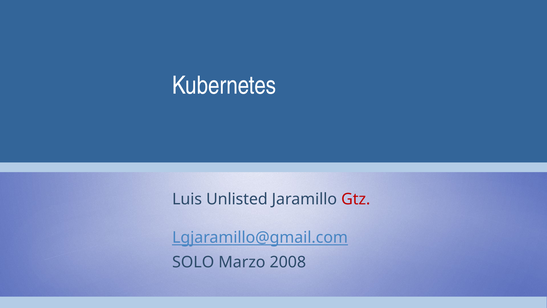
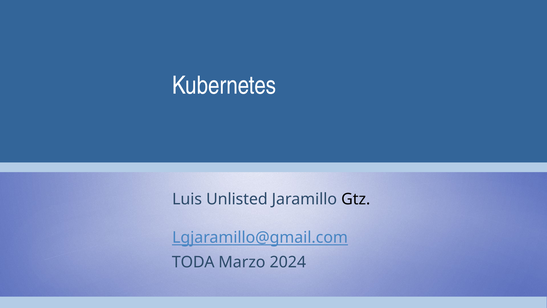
Gtz colour: red -> black (356, 199)
SOLO: SOLO -> TODA (193, 262)
2008: 2008 -> 2024 (288, 262)
